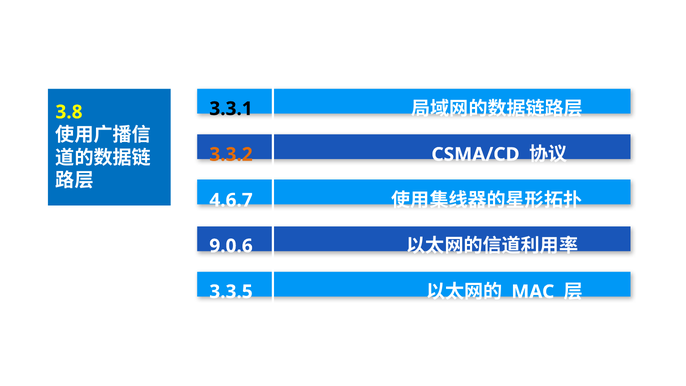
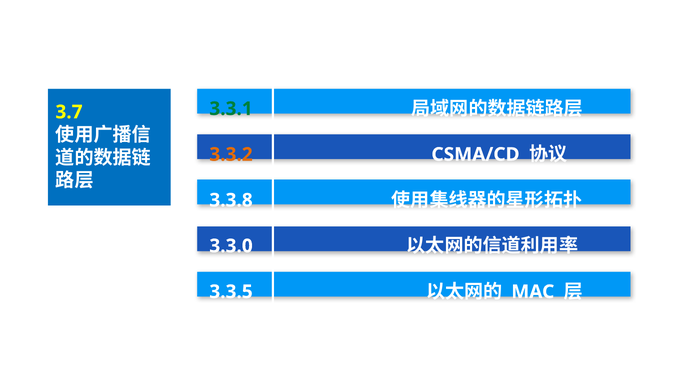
3.3.1 colour: black -> green (231, 109)
3.8: 3.8 -> 3.7 (69, 112)
4.6.7: 4.6.7 -> 3.3.8 (231, 200)
9.0.6: 9.0.6 -> 3.3.0 (231, 246)
